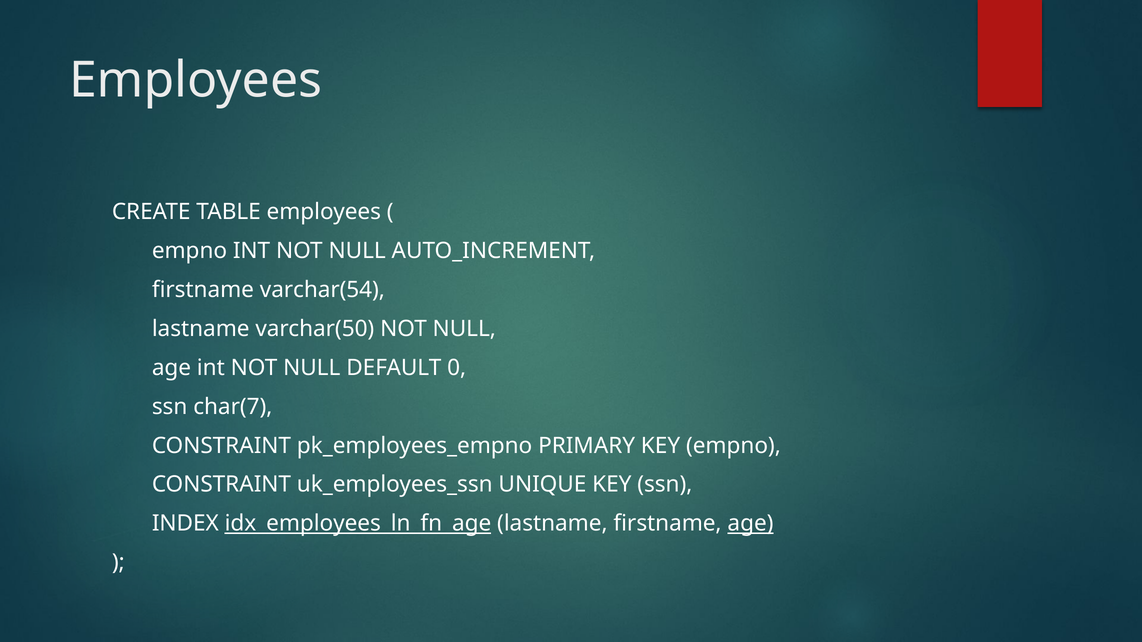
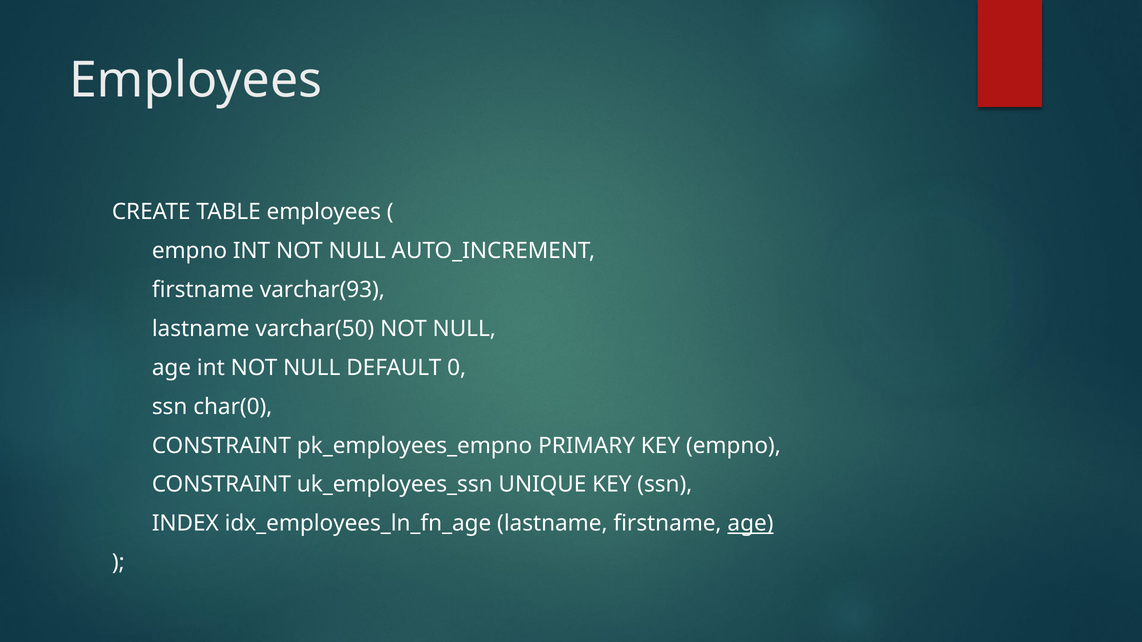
varchar(54: varchar(54 -> varchar(93 (322, 290)
char(7: char(7 -> char(0 (233, 407)
idx_employees_ln_fn_age underline: present -> none (358, 524)
